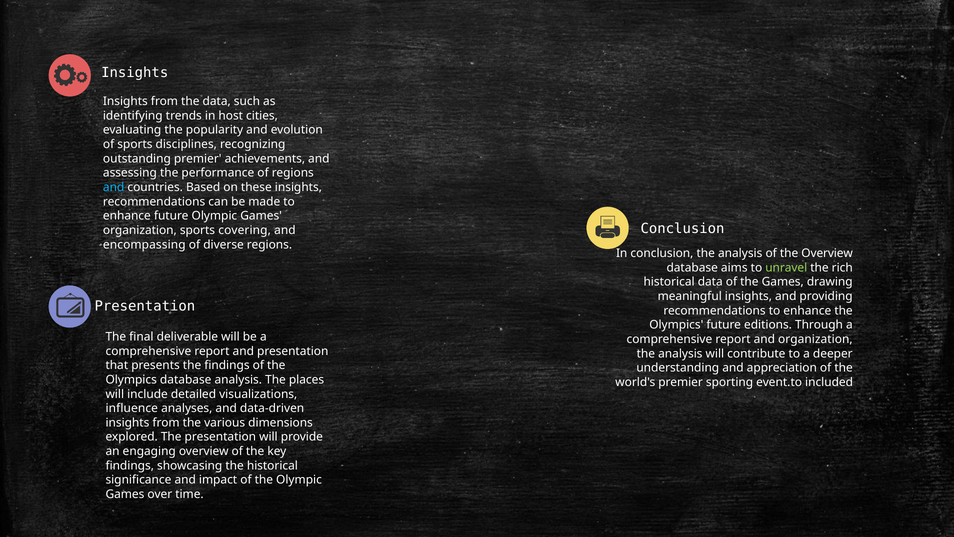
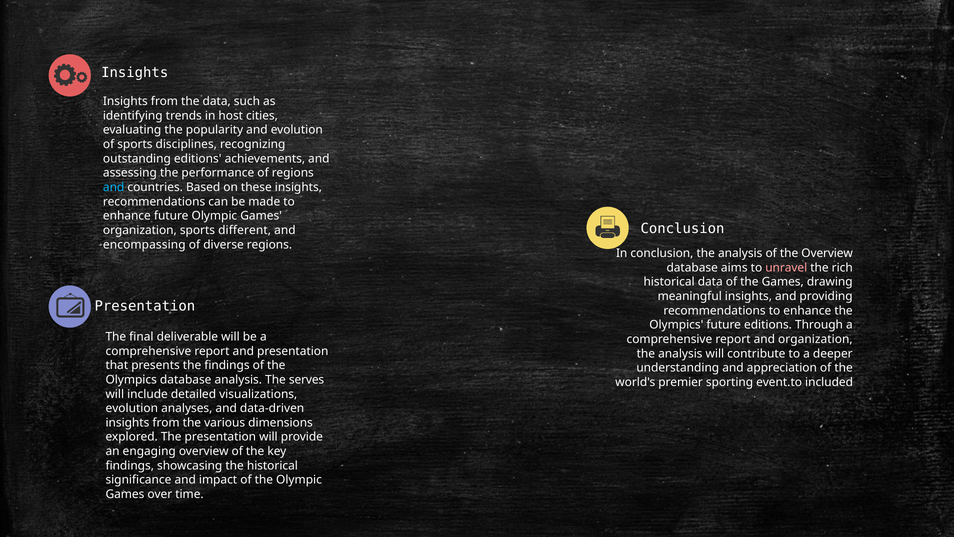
outstanding premier: premier -> editions (198, 159)
covering: covering -> different (245, 230)
unravel colour: light green -> pink (786, 268)
places: places -> serves (307, 380)
influence: influence -> evolution (132, 408)
